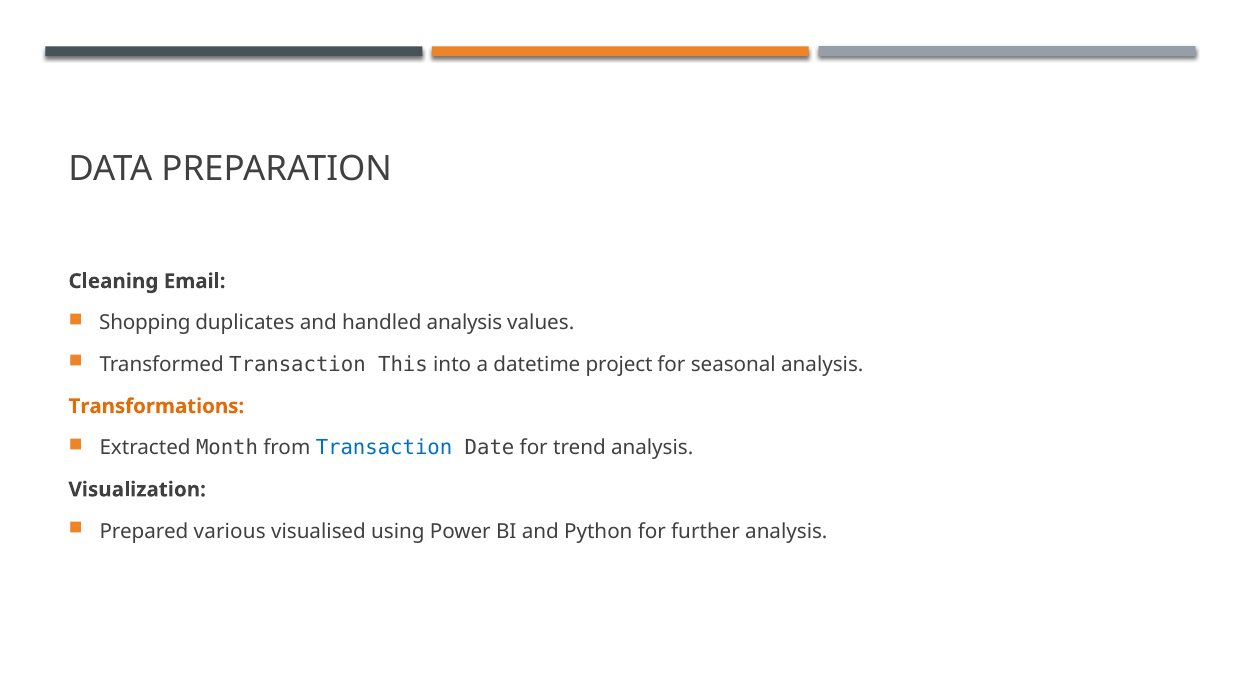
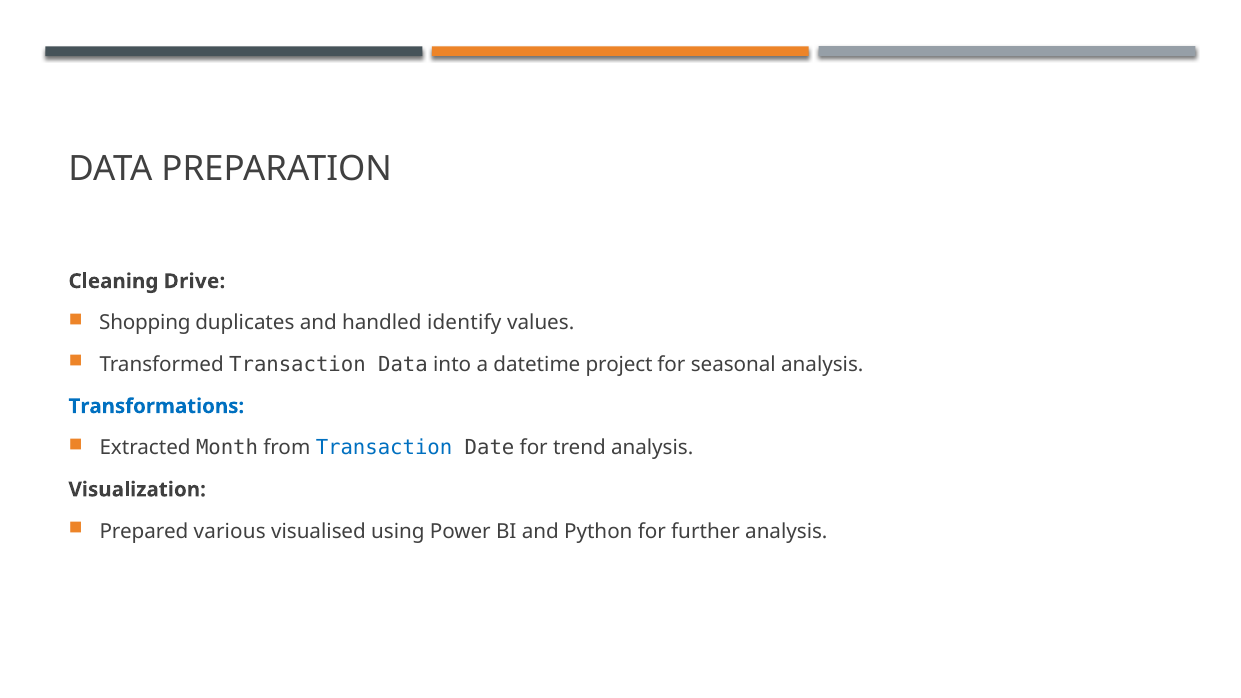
Email: Email -> Drive (195, 281)
handled analysis: analysis -> identify (464, 323)
Transaction This: This -> Data (403, 365)
Transformations colour: orange -> blue (156, 406)
